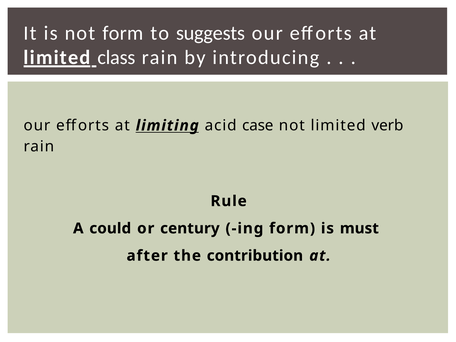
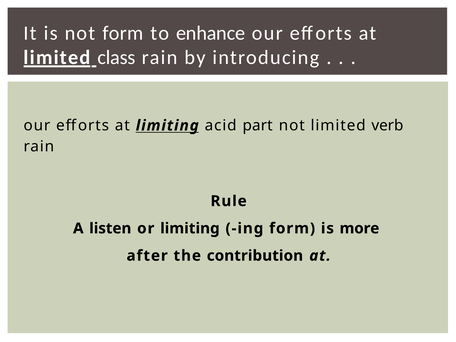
suggests: suggests -> enhance (211, 33)
case: case -> part (258, 125)
could: could -> listen (110, 228)
or century: century -> limiting (190, 228)
must: must -> more (359, 228)
